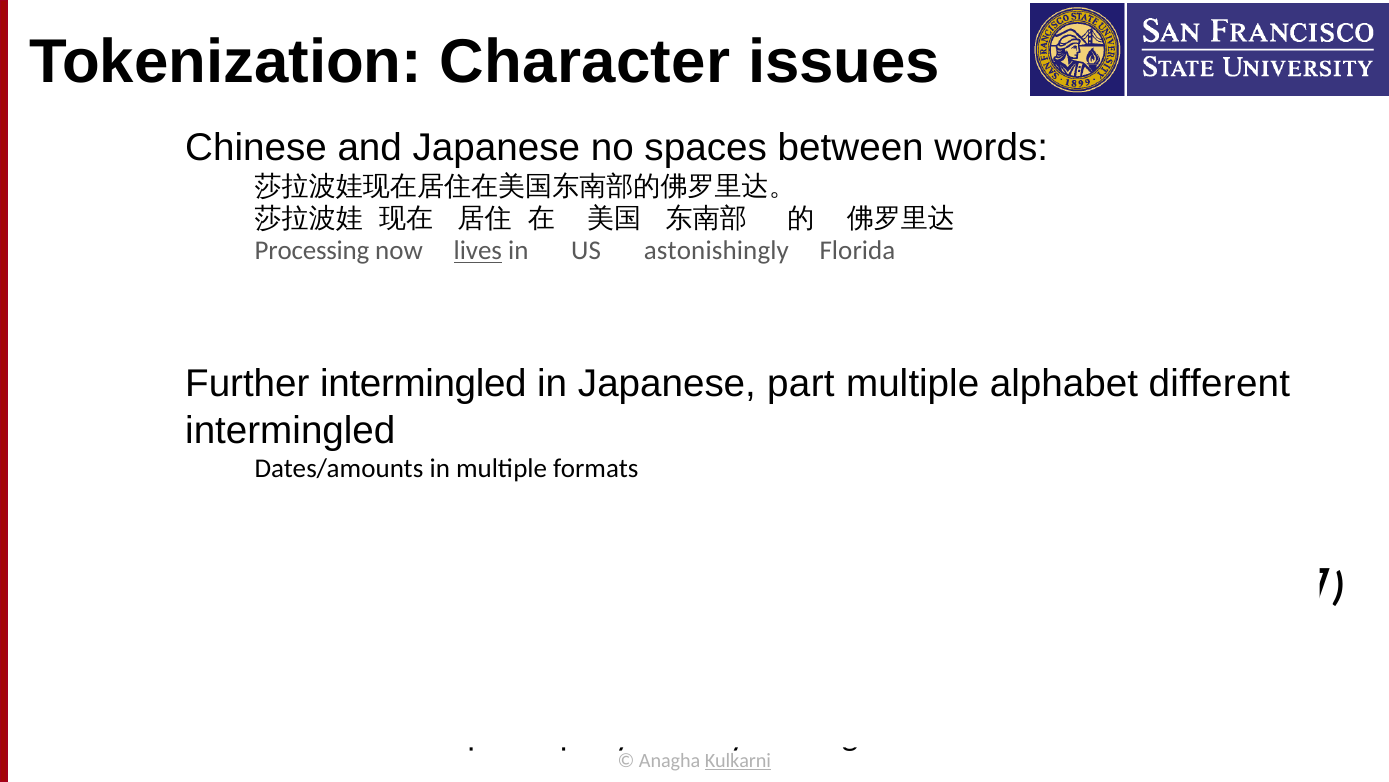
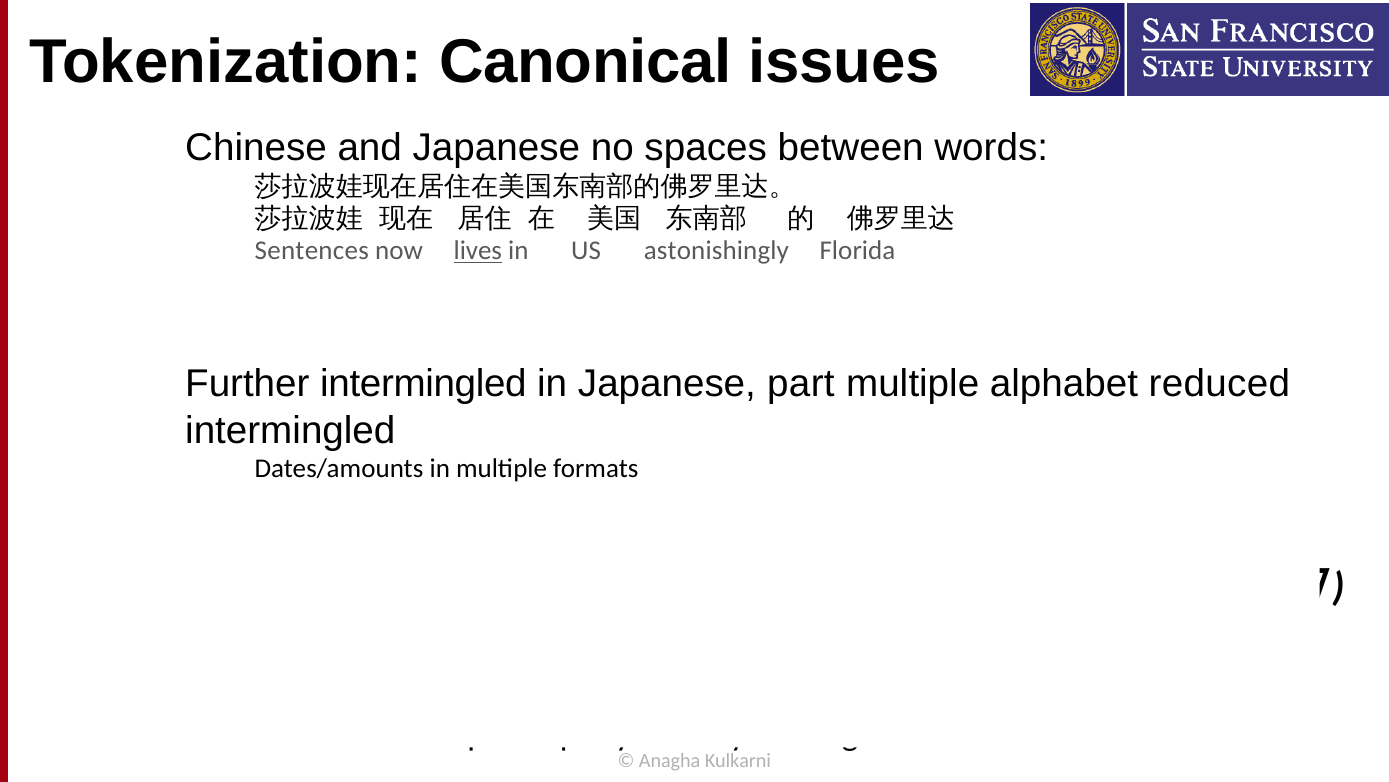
Character: Character -> Canonical (585, 62)
Processing: Processing -> Sentences (312, 251)
different: different -> reduced (1219, 384)
Kulkarni underline: present -> none (738, 760)
